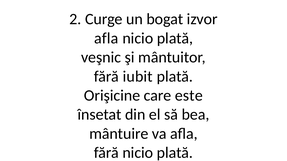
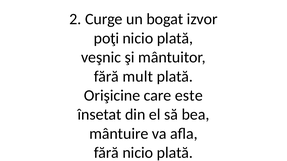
afla: afla -> poţi (106, 38)
iubit: iubit -> mult (138, 77)
